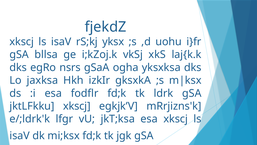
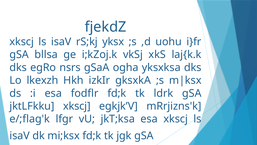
jaxksa: jaxksa -> lkexzh (42, 80)
e/;ldrk'k: e/;ldrk'k -> e/;flag'k (30, 119)
